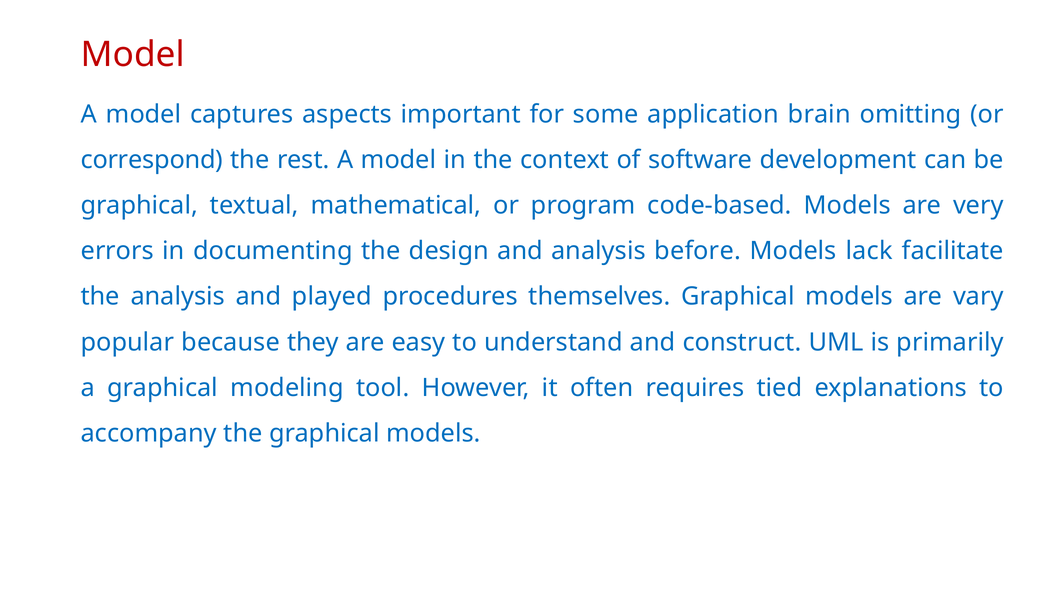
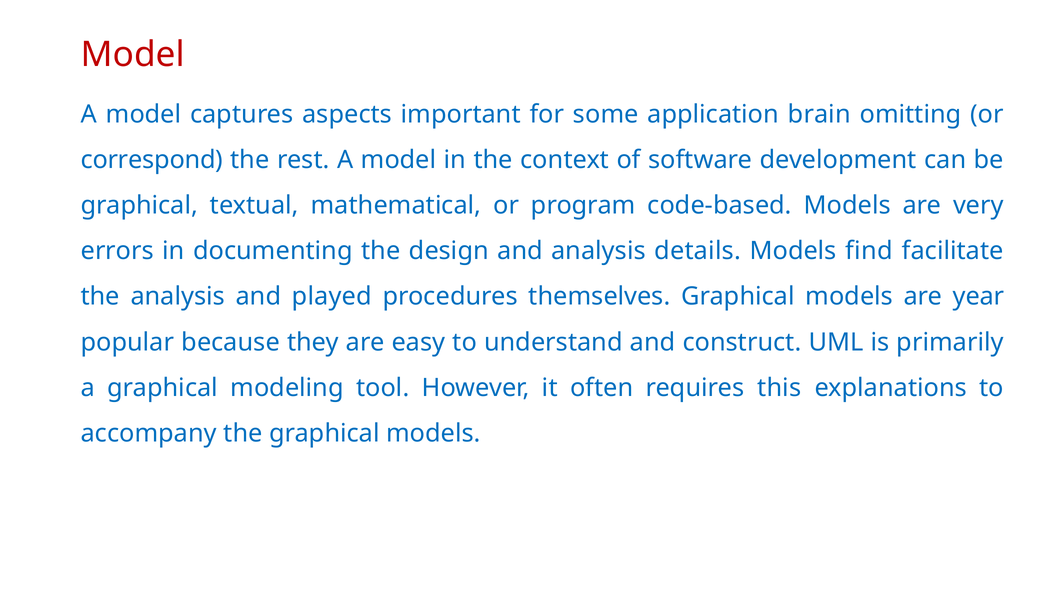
before: before -> details (698, 251)
lack: lack -> find (869, 251)
vary: vary -> year (978, 297)
tied: tied -> this (779, 388)
